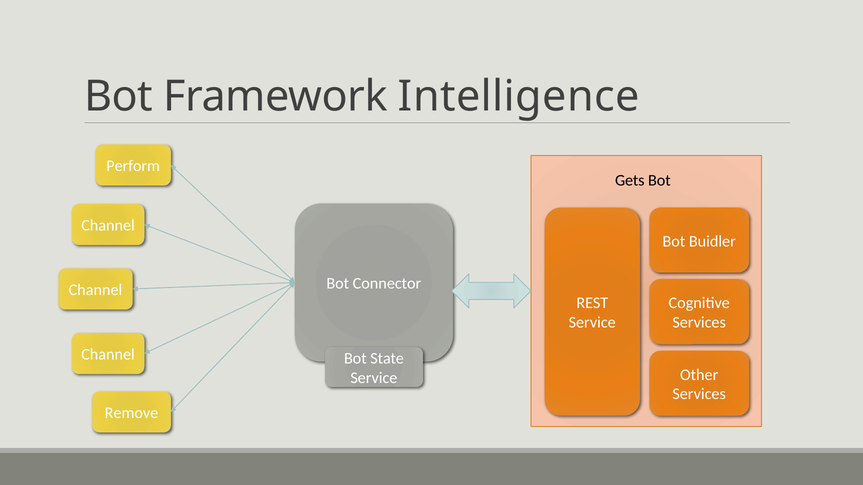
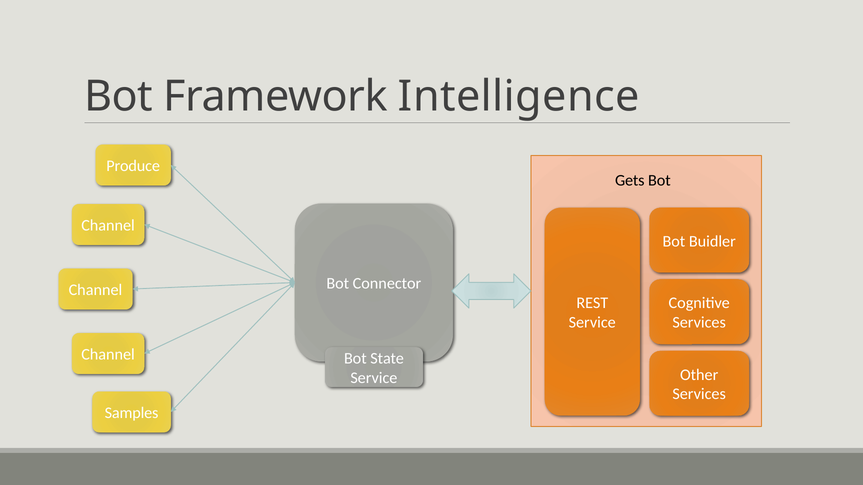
Perform: Perform -> Produce (133, 166)
Remove: Remove -> Samples (132, 413)
